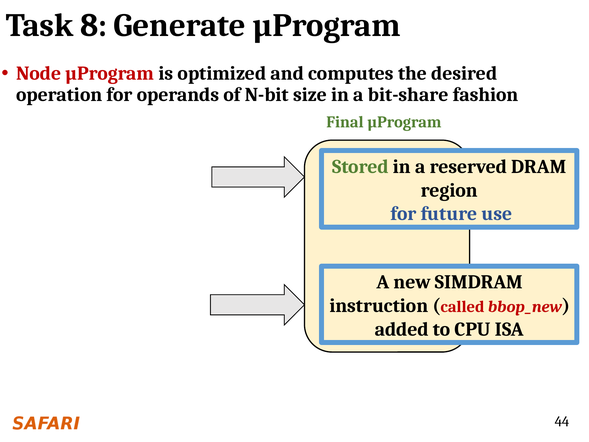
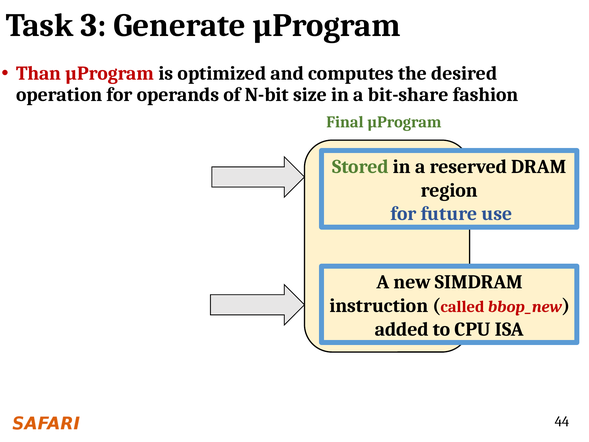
8: 8 -> 3 (93, 25)
Node: Node -> Than (39, 73)
